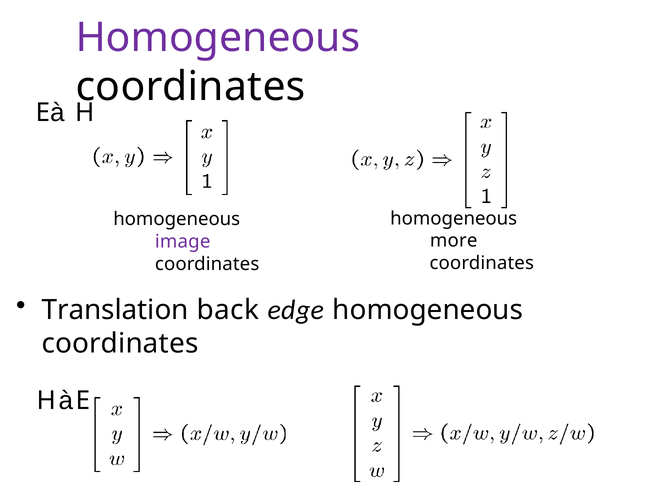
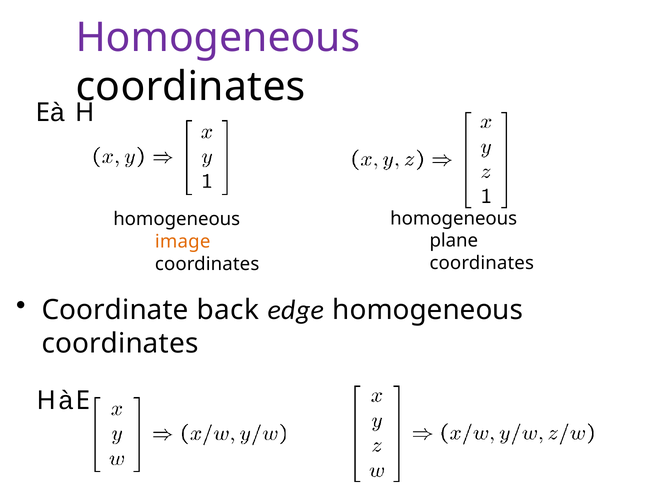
more: more -> plane (454, 241)
image colour: purple -> orange (183, 242)
Translation: Translation -> Coordinate (115, 310)
